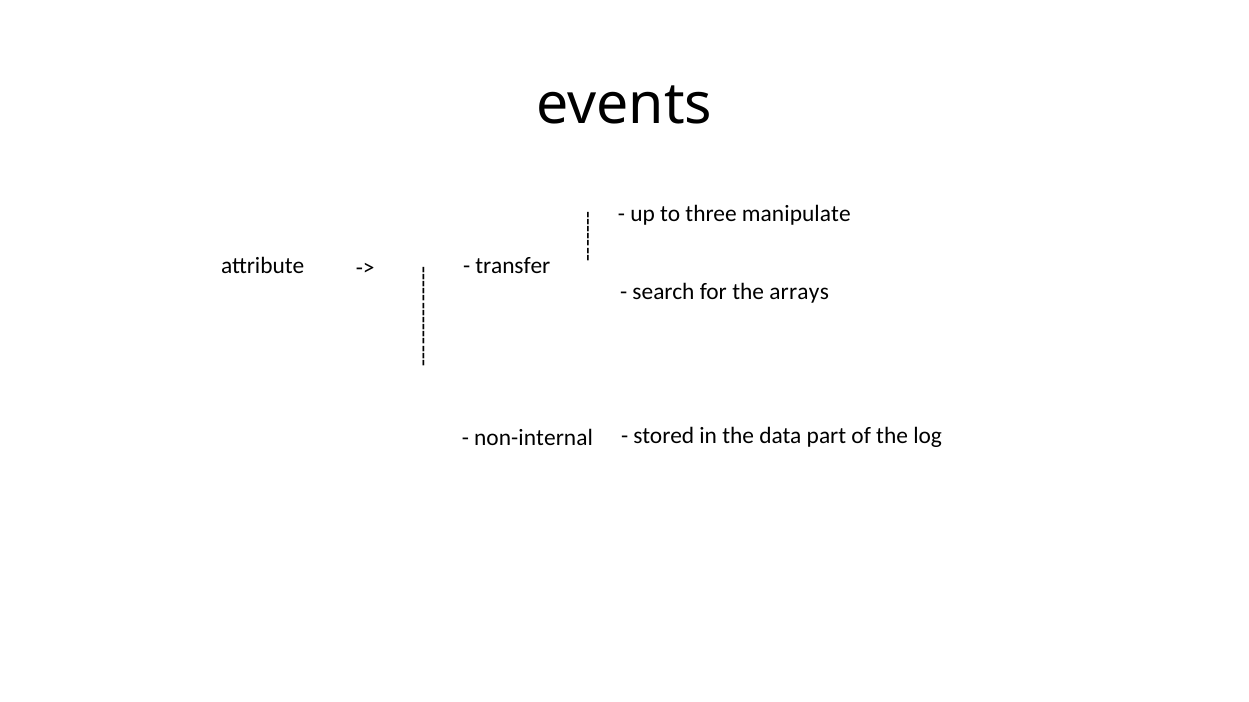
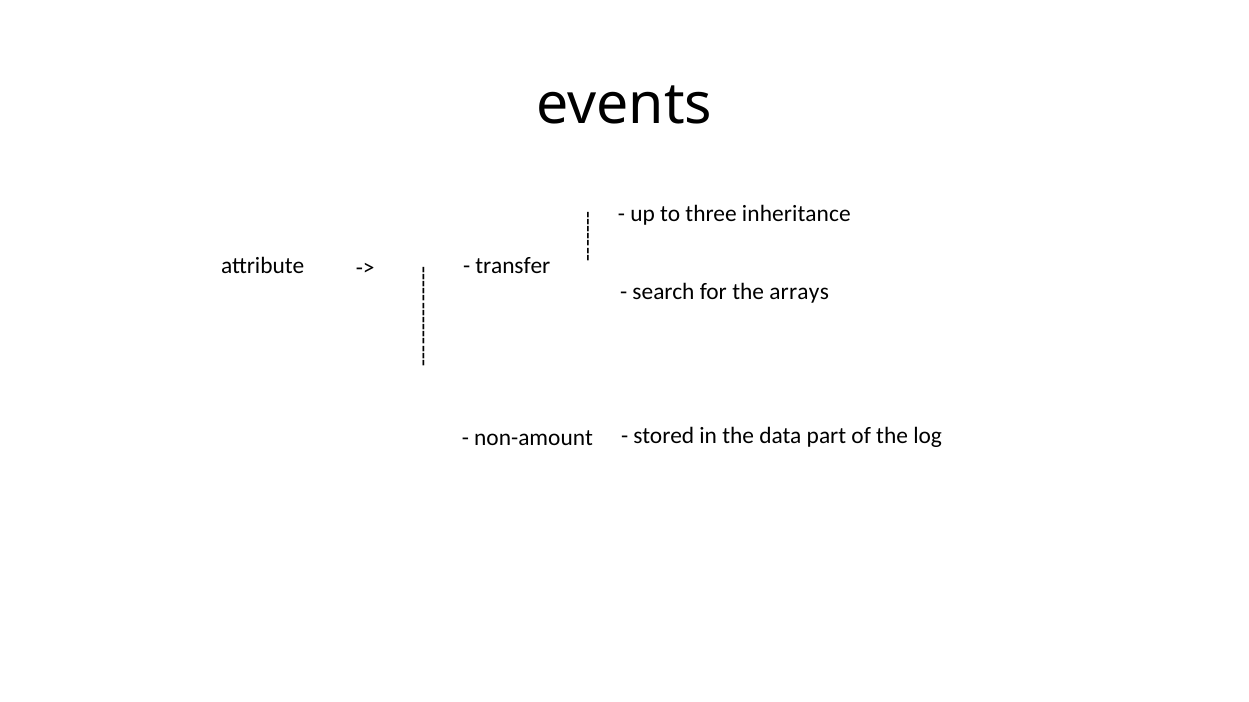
manipulate: manipulate -> inheritance (796, 214)
non-internal: non-internal -> non-amount (534, 438)
